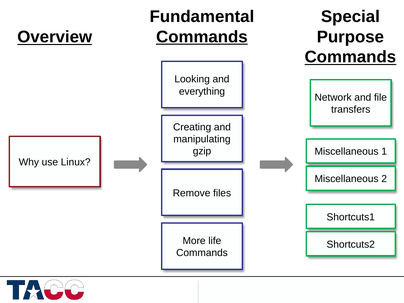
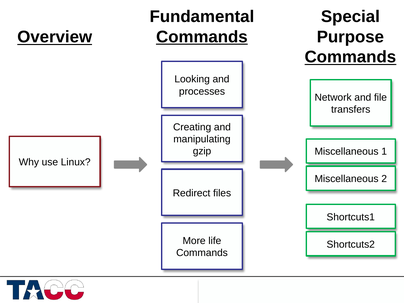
everything: everything -> processes (202, 91)
Remove: Remove -> Redirect (192, 193)
